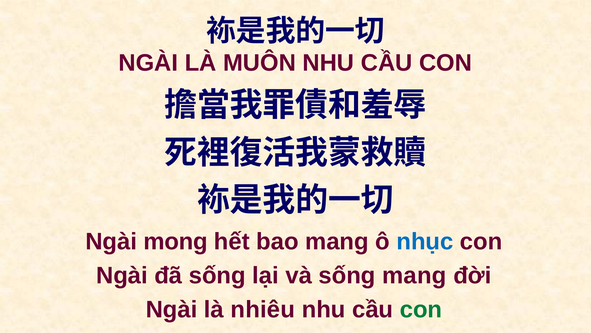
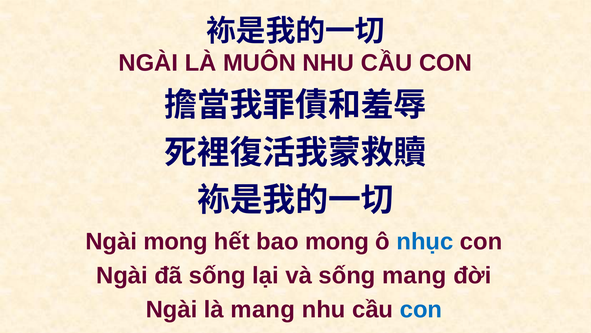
bao mang: mang -> mong (337, 241)
là nhiêu: nhiêu -> mang (263, 309)
con colour: green -> blue (421, 309)
